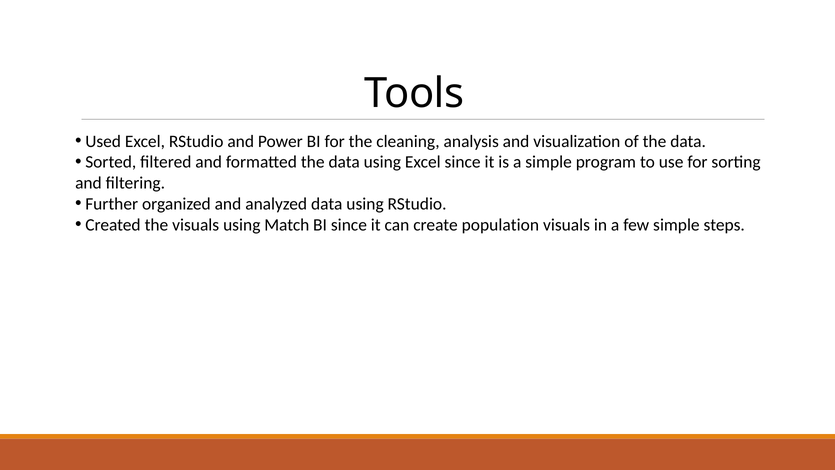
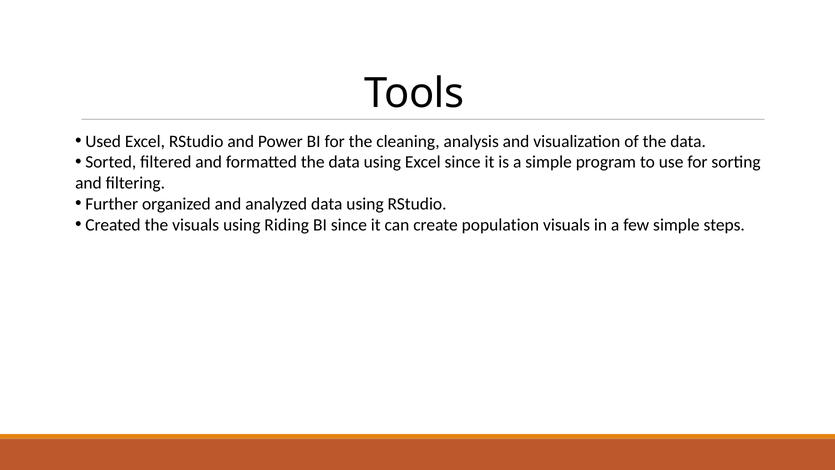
Match: Match -> Riding (287, 225)
